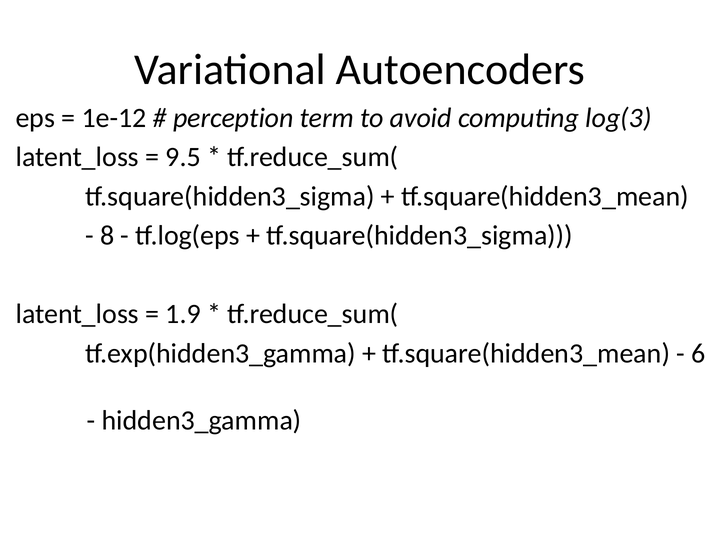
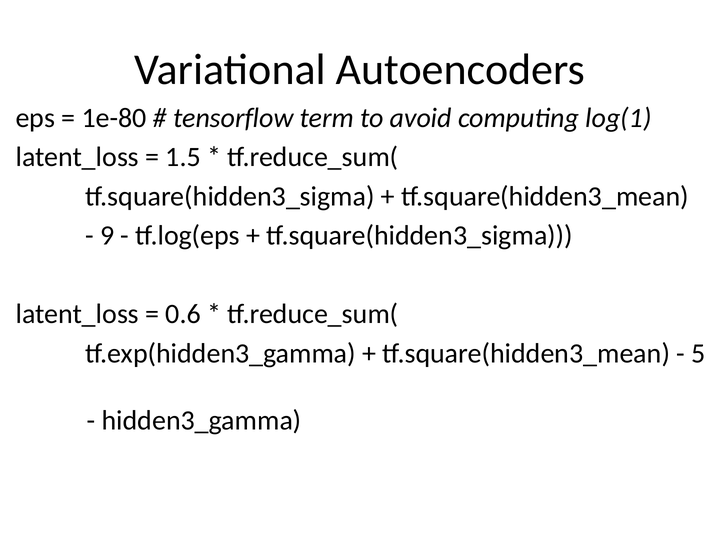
1e-12: 1e-12 -> 1e-80 (114, 118)
perception: perception -> tensorflow (233, 118)
log(3: log(3 -> log(1 (618, 118)
9.5: 9.5 -> 1.5 (183, 157)
8: 8 -> 9 (107, 236)
1.9: 1.9 -> 0.6 (183, 314)
6: 6 -> 5 (698, 353)
